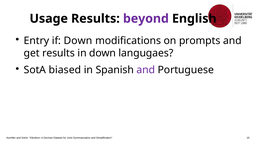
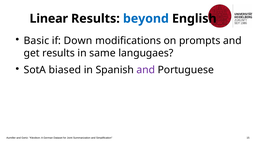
Usage: Usage -> Linear (49, 19)
beyond colour: purple -> blue (146, 19)
Entry: Entry -> Basic (36, 41)
in down: down -> same (102, 53)
